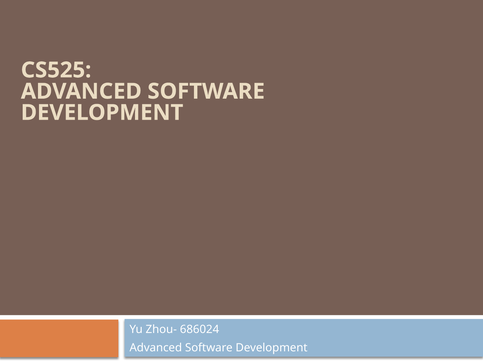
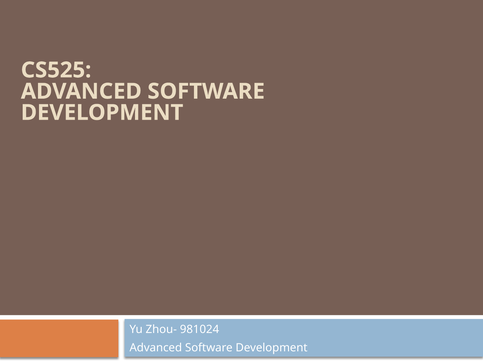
686024: 686024 -> 981024 (200, 330)
